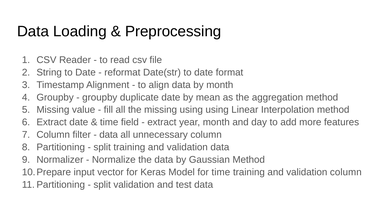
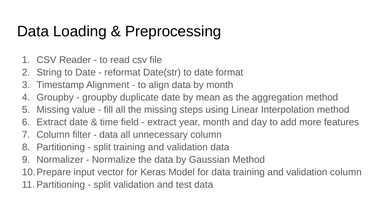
missing using: using -> steps (191, 110)
for time: time -> data (221, 172)
